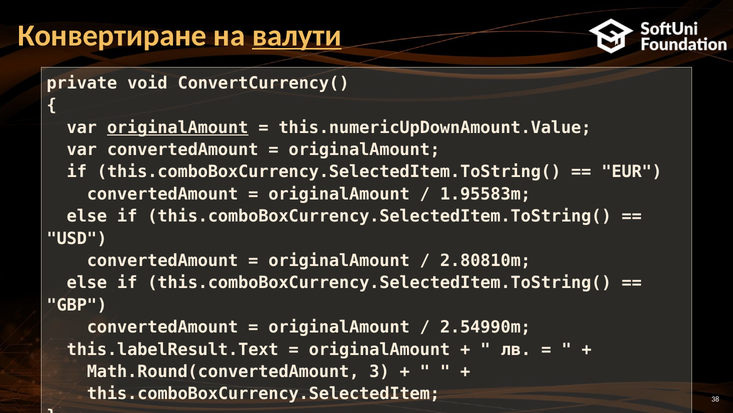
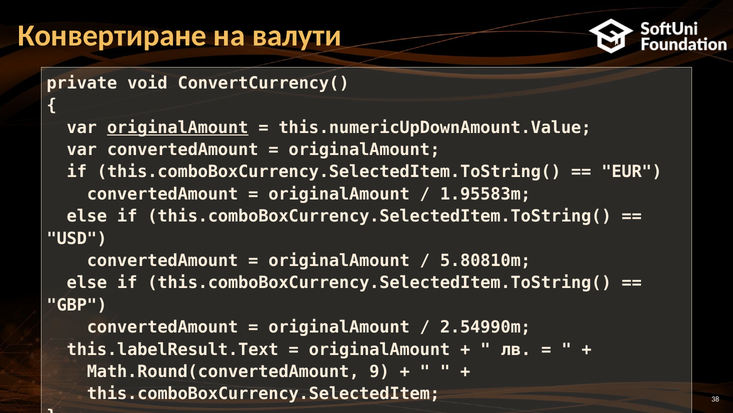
валути underline: present -> none (297, 36)
2.80810m: 2.80810m -> 5.80810m (485, 260)
3: 3 -> 9 (379, 371)
